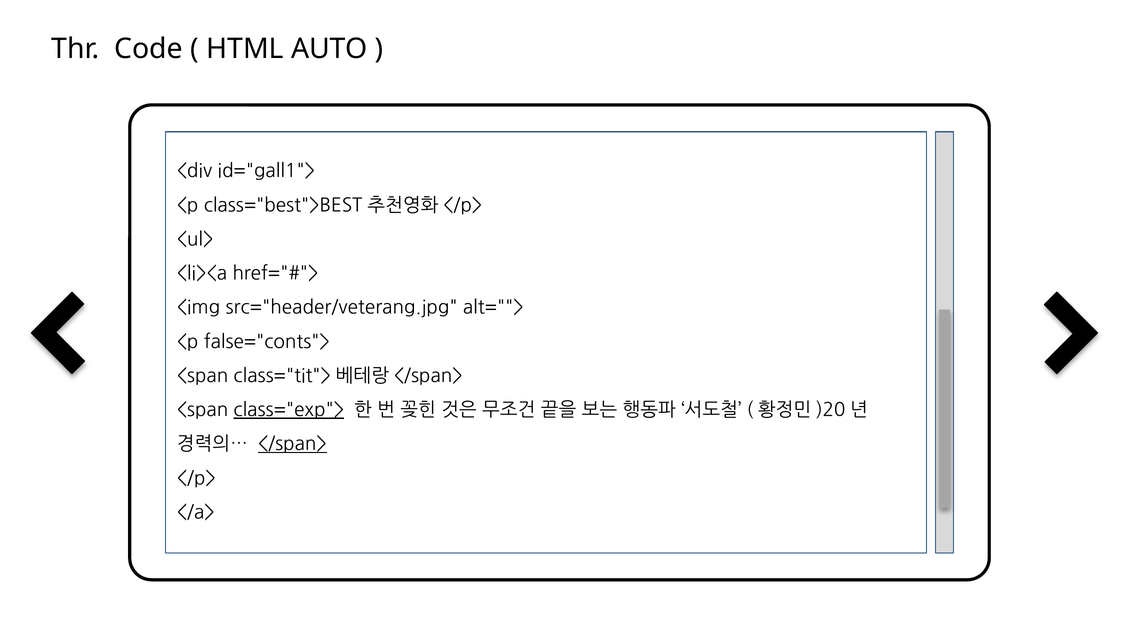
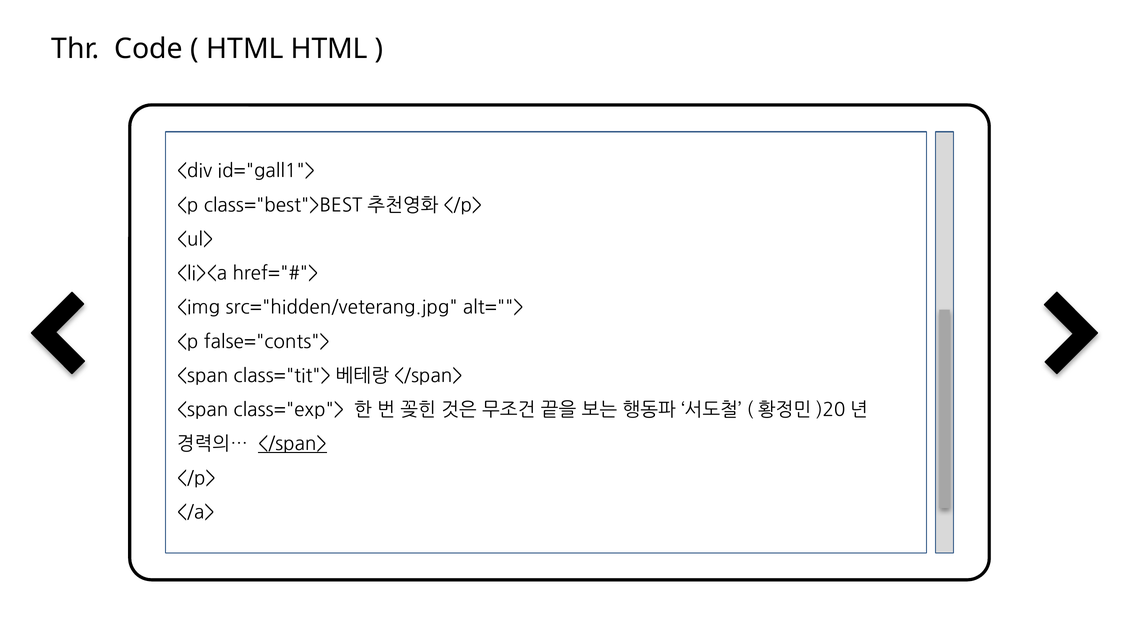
HTML AUTO: AUTO -> HTML (329, 49)
src="header/veterang.jpg: src="header/veterang.jpg -> src="hidden/veterang.jpg (342, 307)
class="exp"> underline: present -> none (289, 410)
